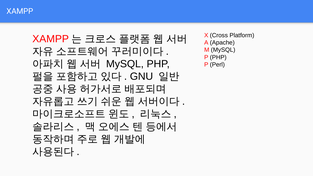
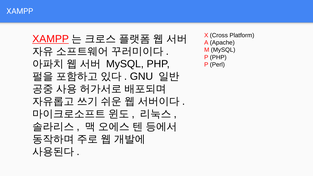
XAMPP underline: none -> present (51, 39)
